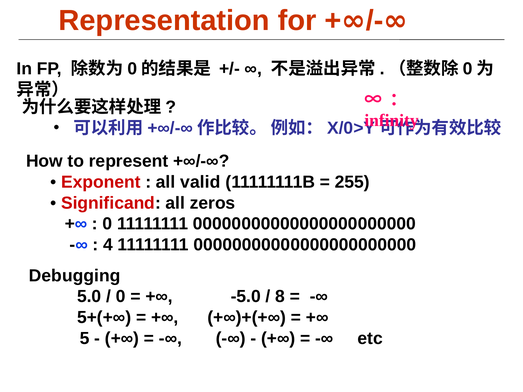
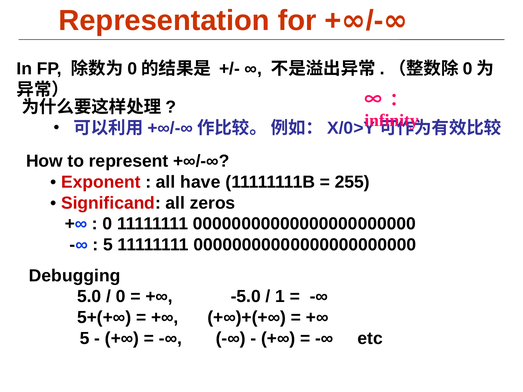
valid: valid -> have (200, 182)
4: 4 -> 5 (108, 245)
8: 8 -> 1 (280, 297)
